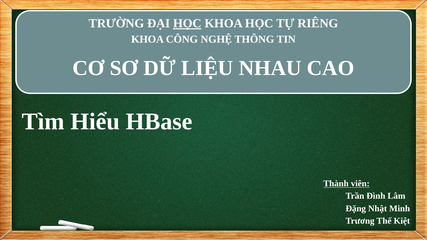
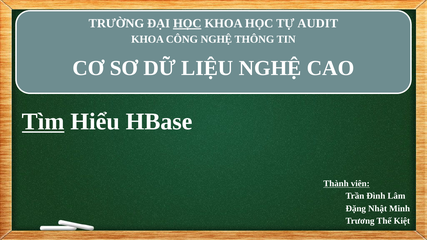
RIÊNG: RIÊNG -> AUDIT (318, 24)
LIỆU NHAU: NHAU -> NGHỆ (270, 68)
Tìm underline: none -> present (43, 122)
